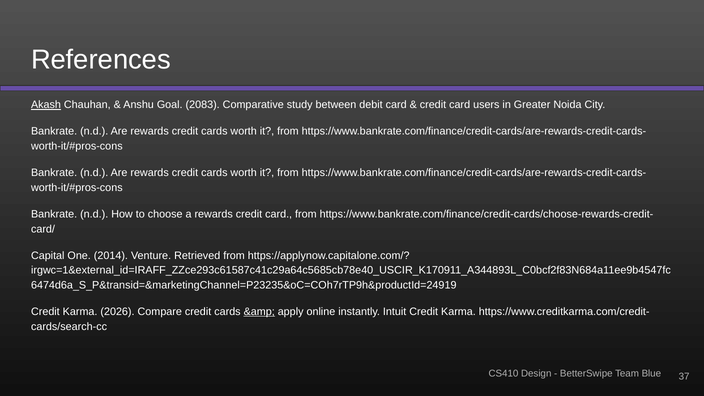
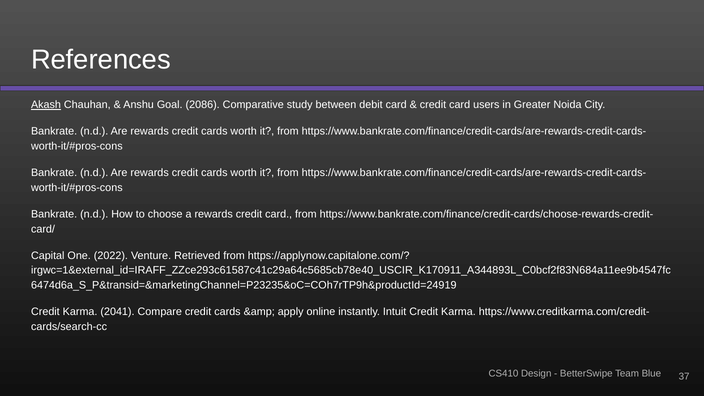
2083: 2083 -> 2086 (203, 105)
2014: 2014 -> 2022 (111, 256)
2026: 2026 -> 2041 (118, 312)
&amp underline: present -> none (259, 312)
